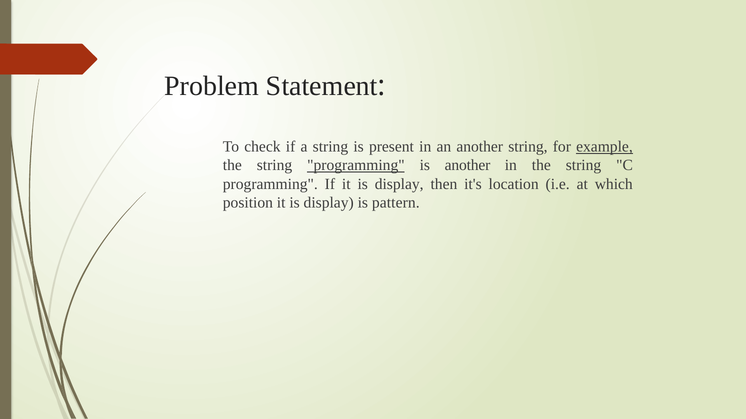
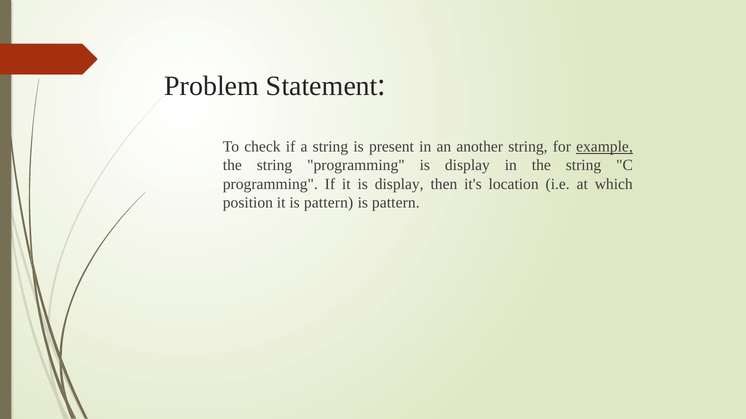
programming underline: present -> none (356, 166)
another: another -> display (467, 166)
position it is display: display -> pattern (329, 203)
